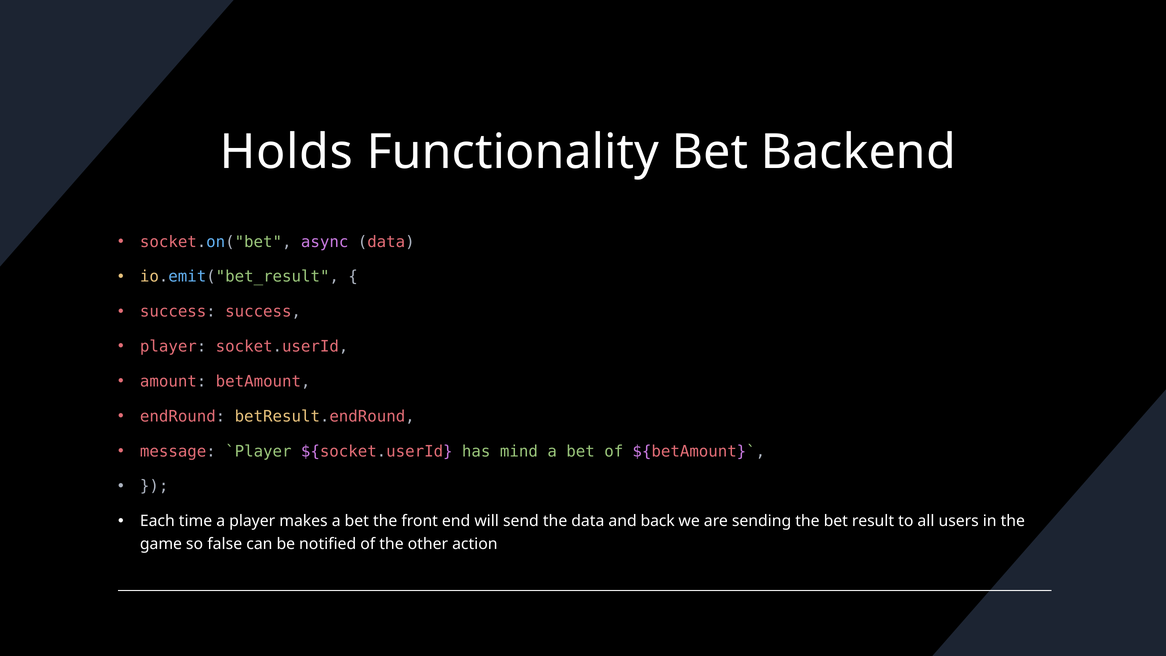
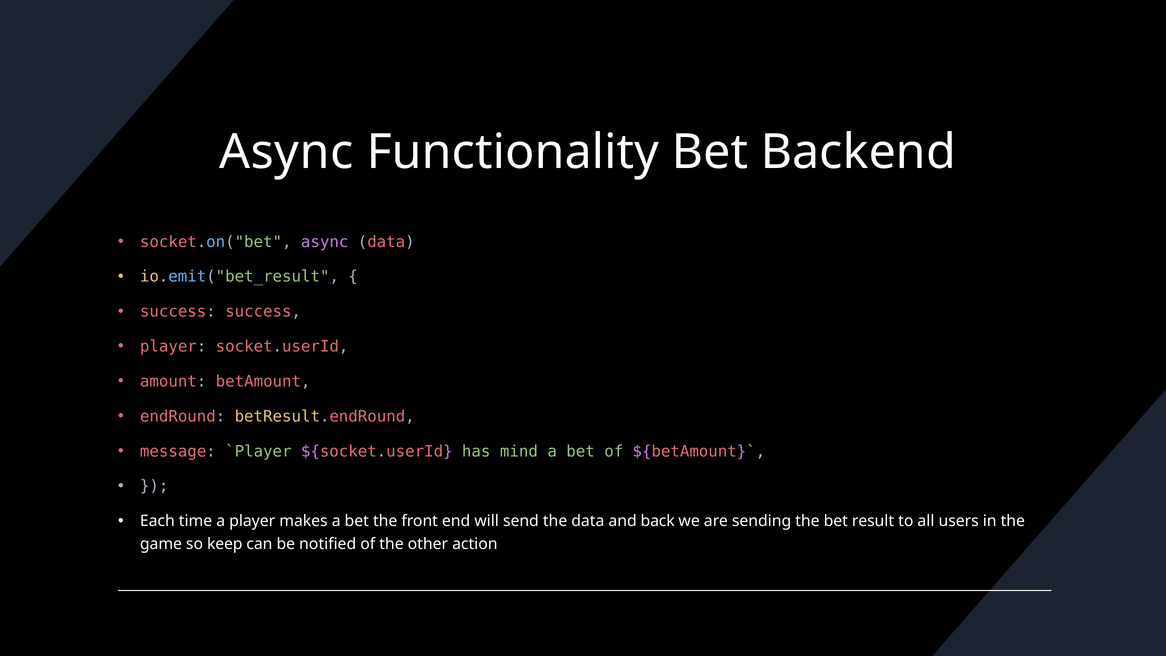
Holds: Holds -> Async (286, 152)
false: false -> keep (225, 544)
